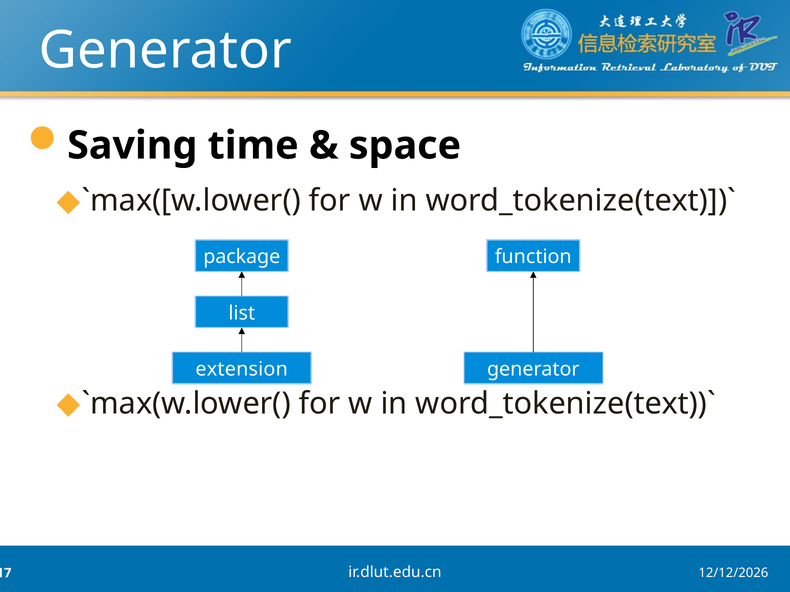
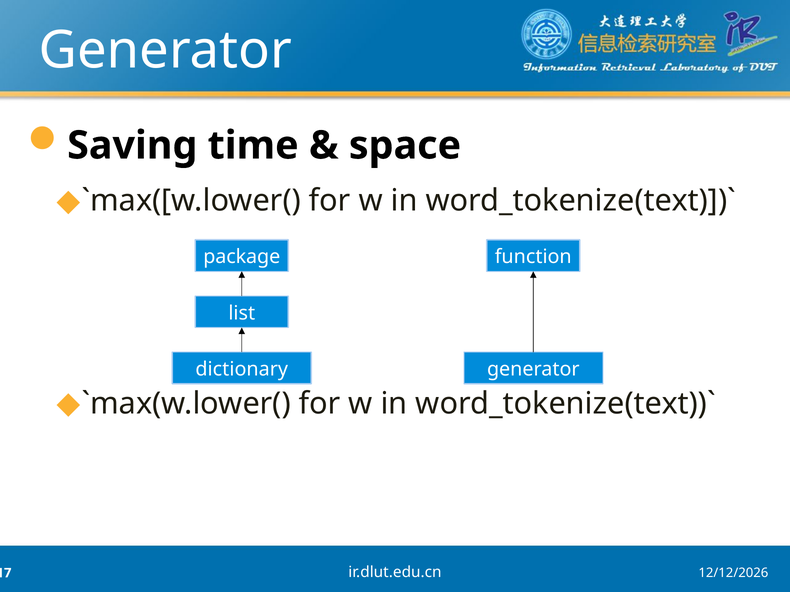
extension: extension -> dictionary (242, 370)
